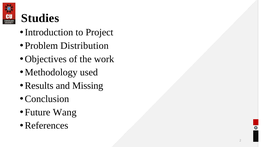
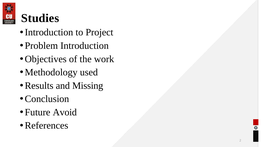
Problem Distribution: Distribution -> Introduction (85, 46)
Wang: Wang -> Avoid (65, 112)
